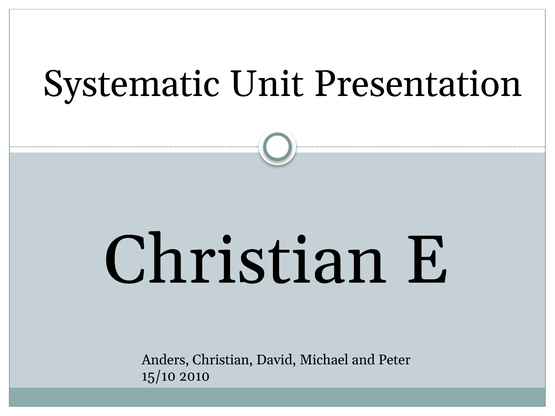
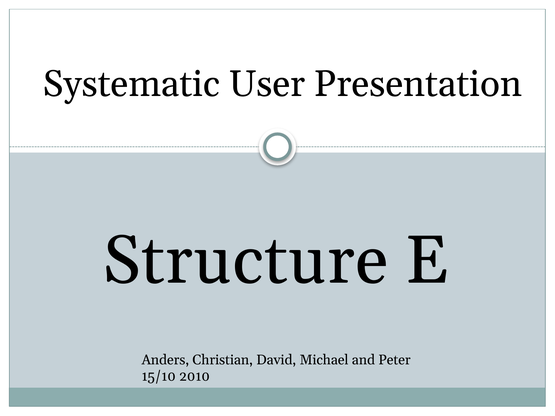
Unit: Unit -> User (267, 84)
Christian: Christian -> Structure (246, 261)
